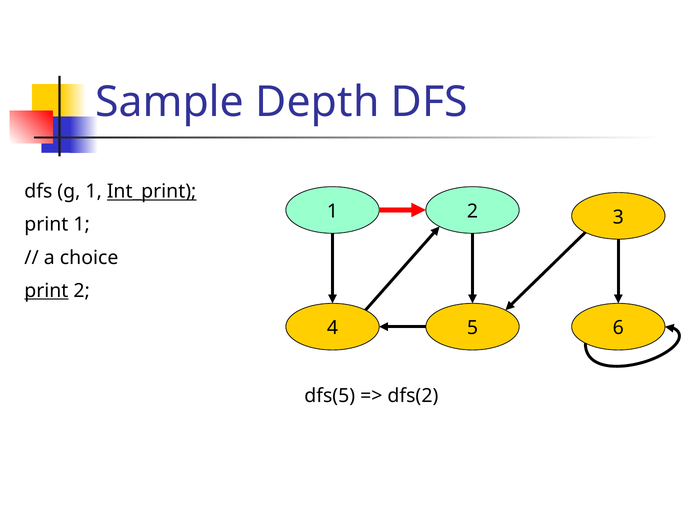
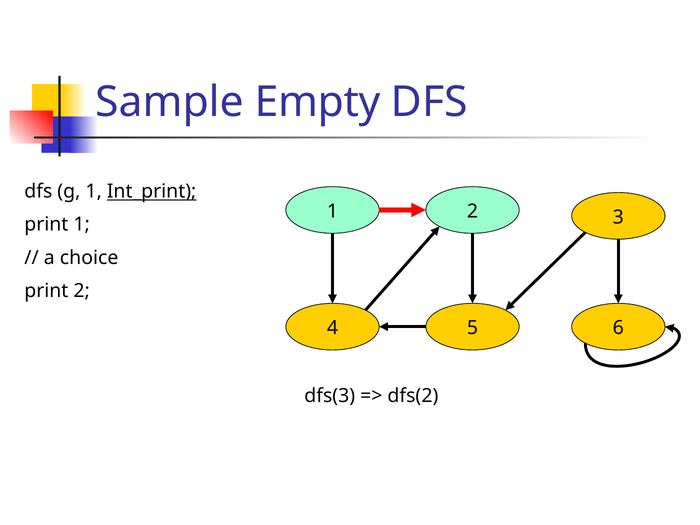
Depth: Depth -> Empty (318, 102)
print underline: present -> none (46, 291)
dfs(5: dfs(5 -> dfs(3 (330, 396)
